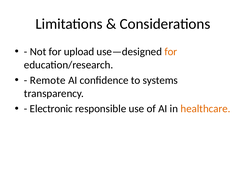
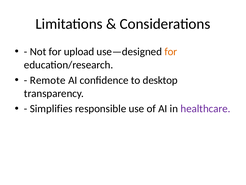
systems: systems -> desktop (160, 80)
Electronic: Electronic -> Simplifies (51, 108)
healthcare colour: orange -> purple (206, 108)
